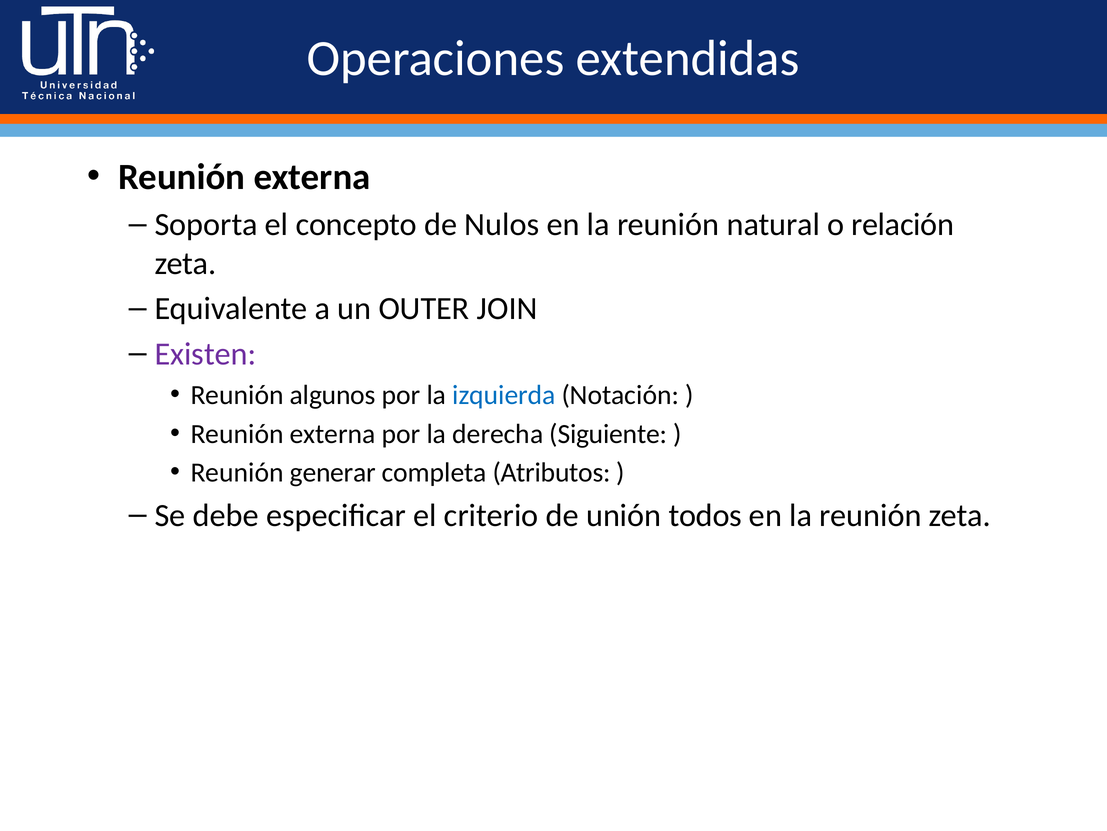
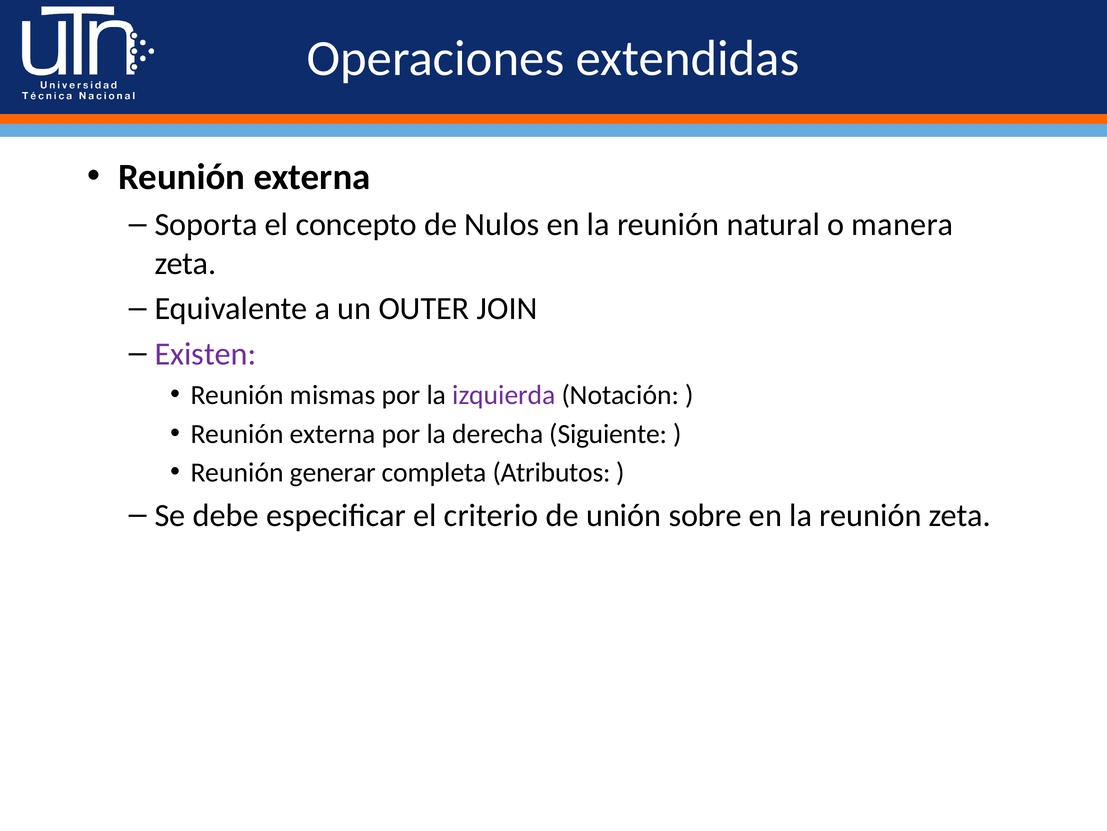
relación: relación -> manera (902, 225)
algunos: algunos -> mismas (333, 395)
izquierda colour: blue -> purple (504, 395)
todos: todos -> sobre (705, 515)
